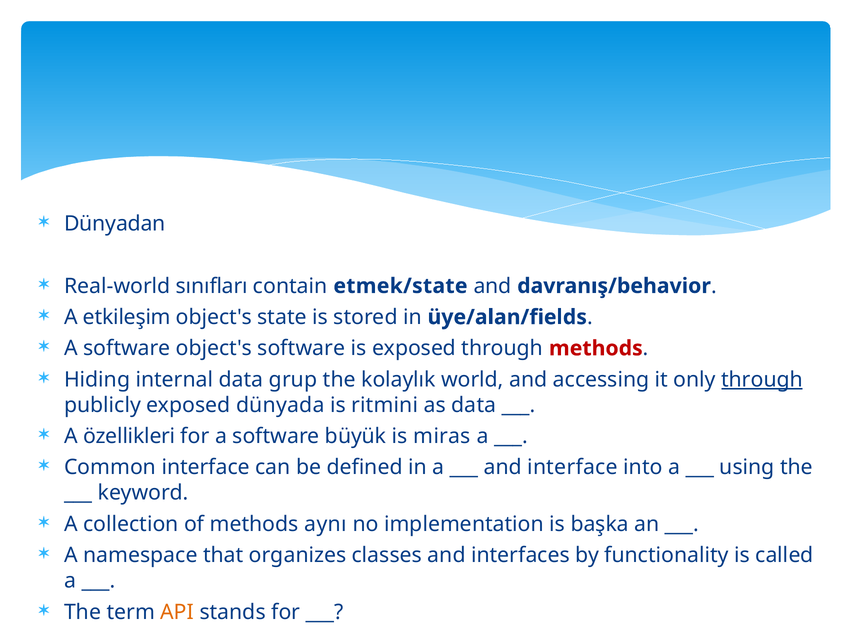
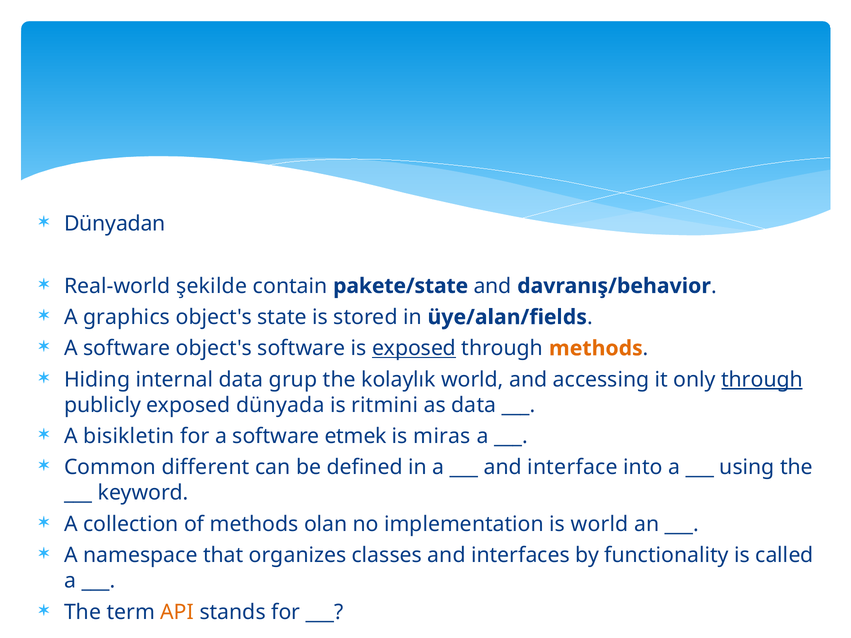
sınıfları: sınıfları -> şekilde (212, 286)
etmek/state: etmek/state -> pakete/state (401, 286)
etkileşim: etkileşim -> graphics (127, 317)
exposed underline: none -> present (414, 348)
methods colour: red -> orange (596, 348)
özellikleri: özellikleri -> bisikletin (129, 436)
büyük: büyük -> etmek (356, 436)
Common interface: interface -> different (206, 468)
aynı: aynı -> olan (326, 524)
is başka: başka -> world (600, 524)
